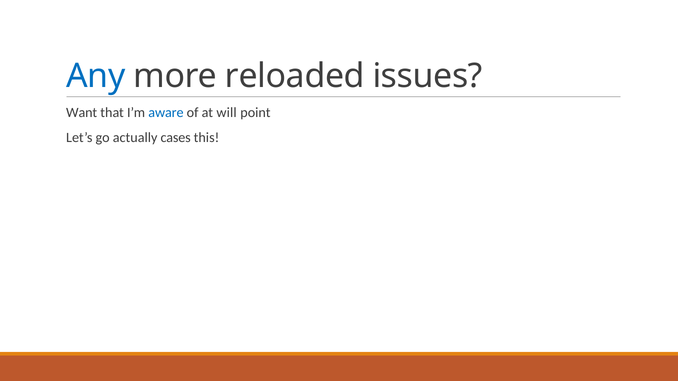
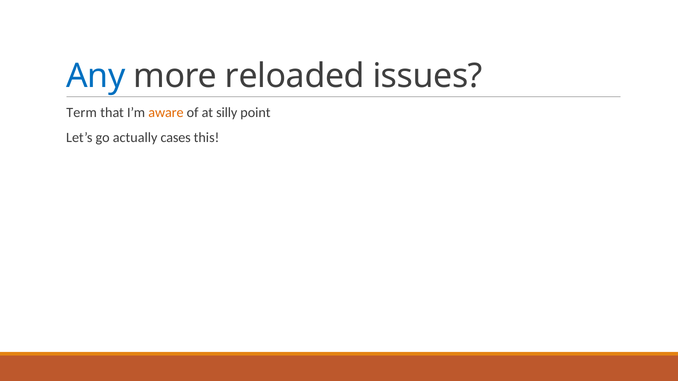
Want: Want -> Term (82, 113)
aware colour: blue -> orange (166, 113)
will: will -> silly (227, 113)
